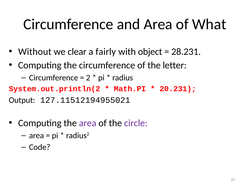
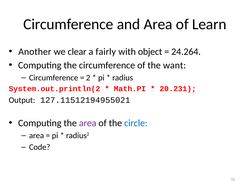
What: What -> Learn (209, 24)
Without: Without -> Another (35, 52)
28.231: 28.231 -> 24.264 (186, 52)
letter: letter -> want (175, 65)
circle colour: purple -> blue (136, 123)
